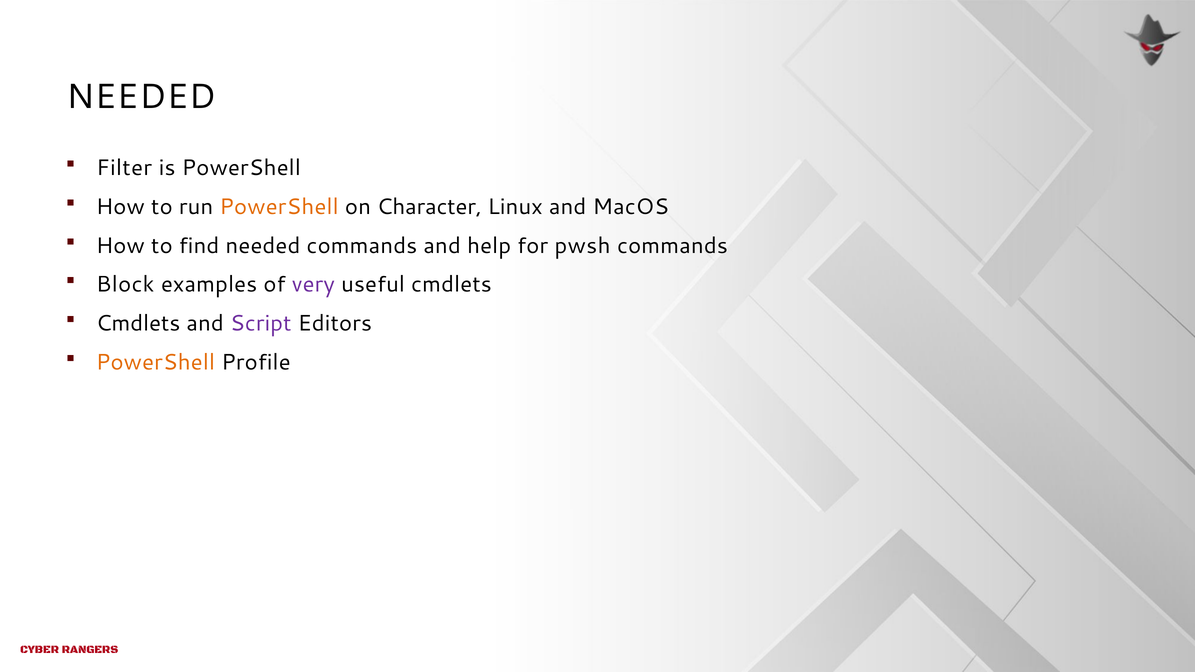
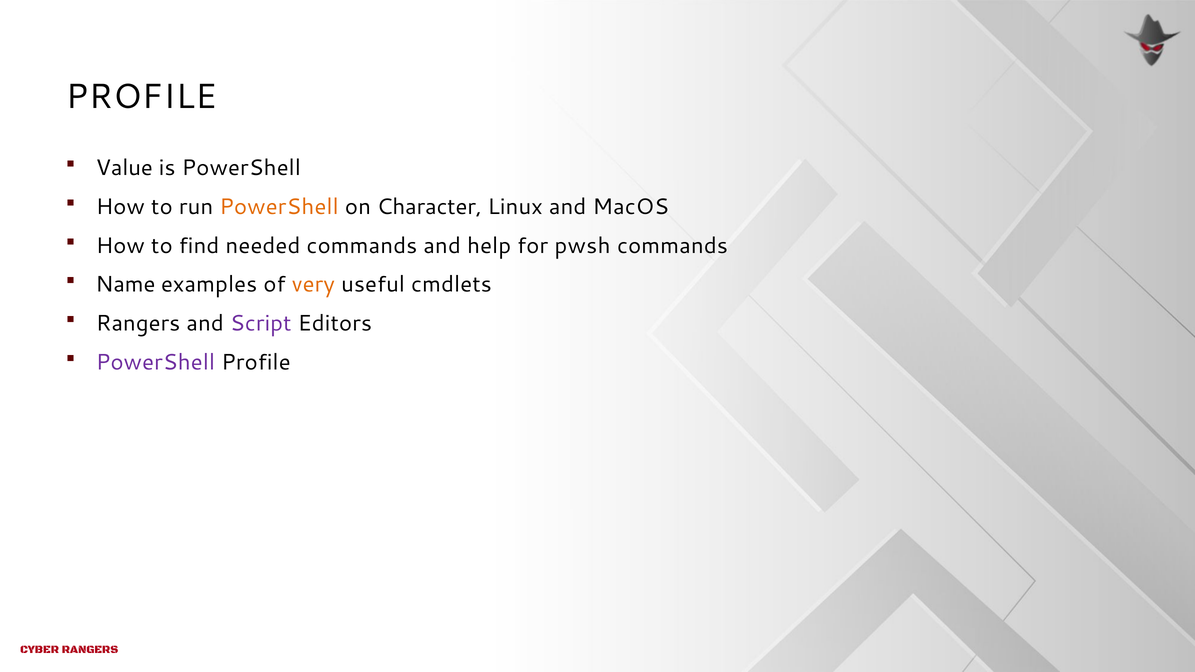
NEEDED: NEEDED -> PROFILE (141, 97)
Filter: Filter -> Value (124, 168)
Block: Block -> Name (125, 285)
very colour: purple -> orange (313, 285)
Cmdlets: Cmdlets -> Rangers (138, 323)
PowerShell colour: orange -> purple (155, 362)
